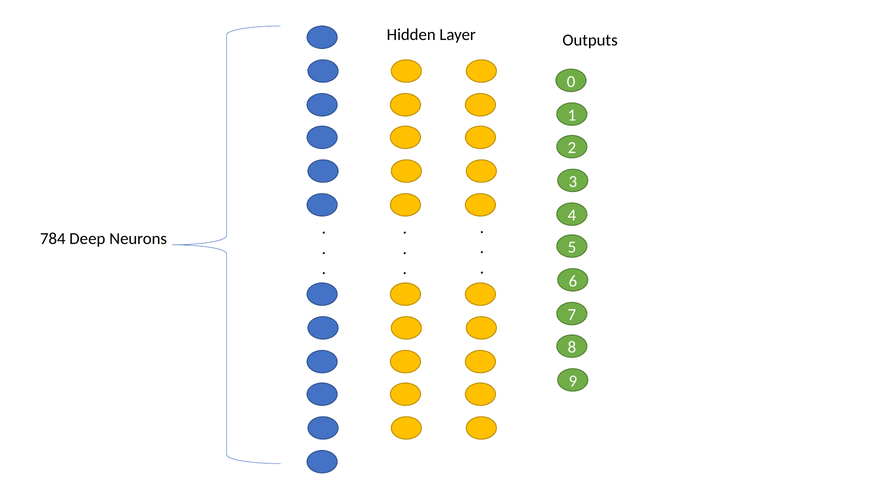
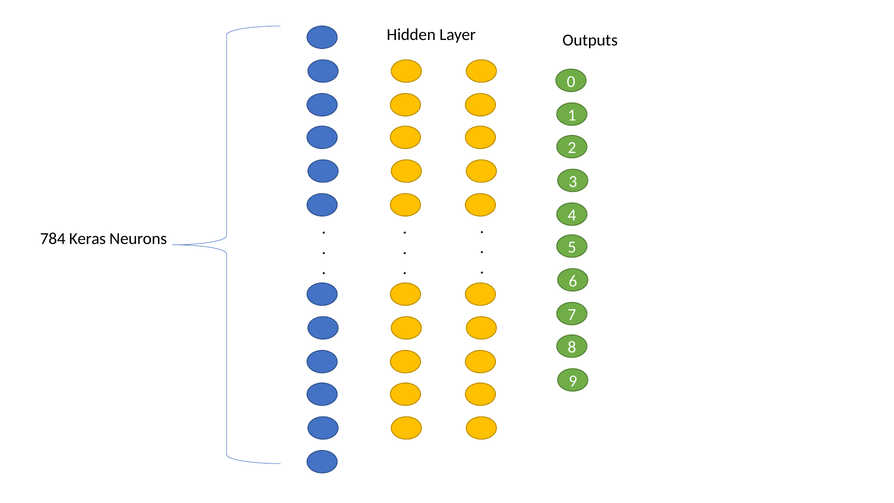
Deep: Deep -> Keras (87, 239)
